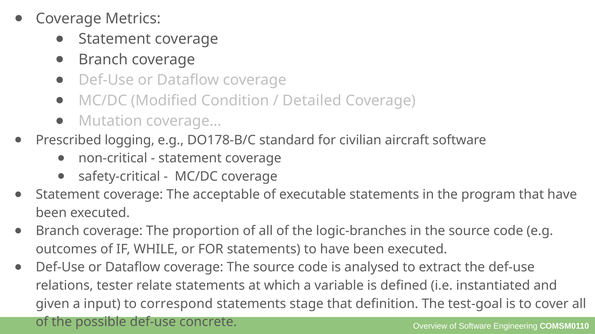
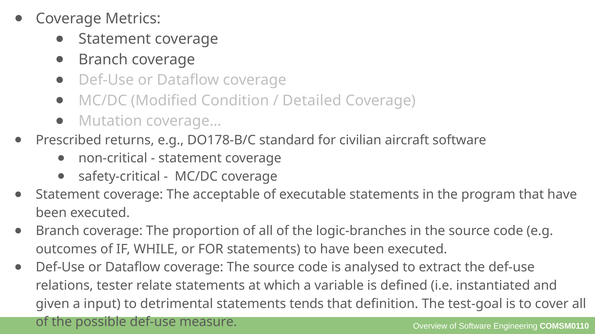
logging: logging -> returns (130, 140)
correspond: correspond -> detrimental (177, 304)
stage: stage -> tends (307, 304)
concrete: concrete -> measure (208, 323)
